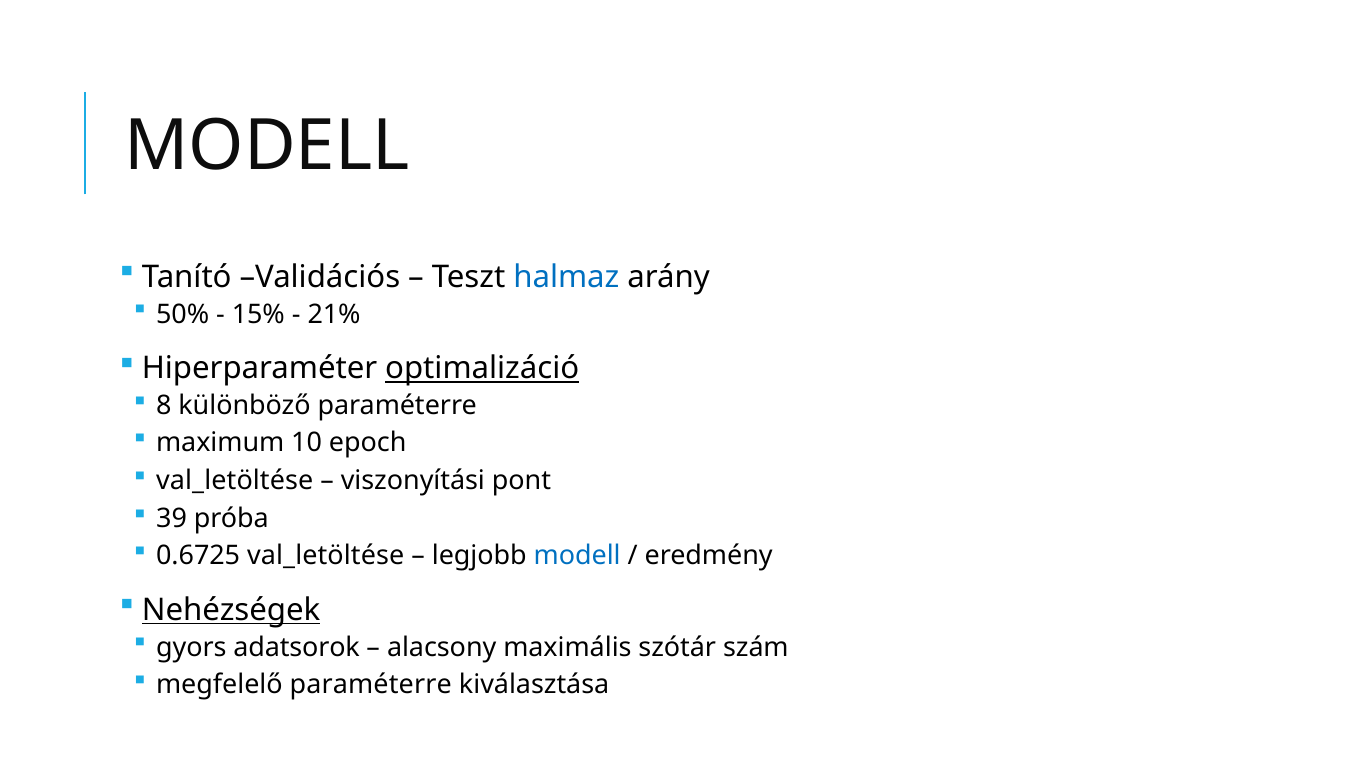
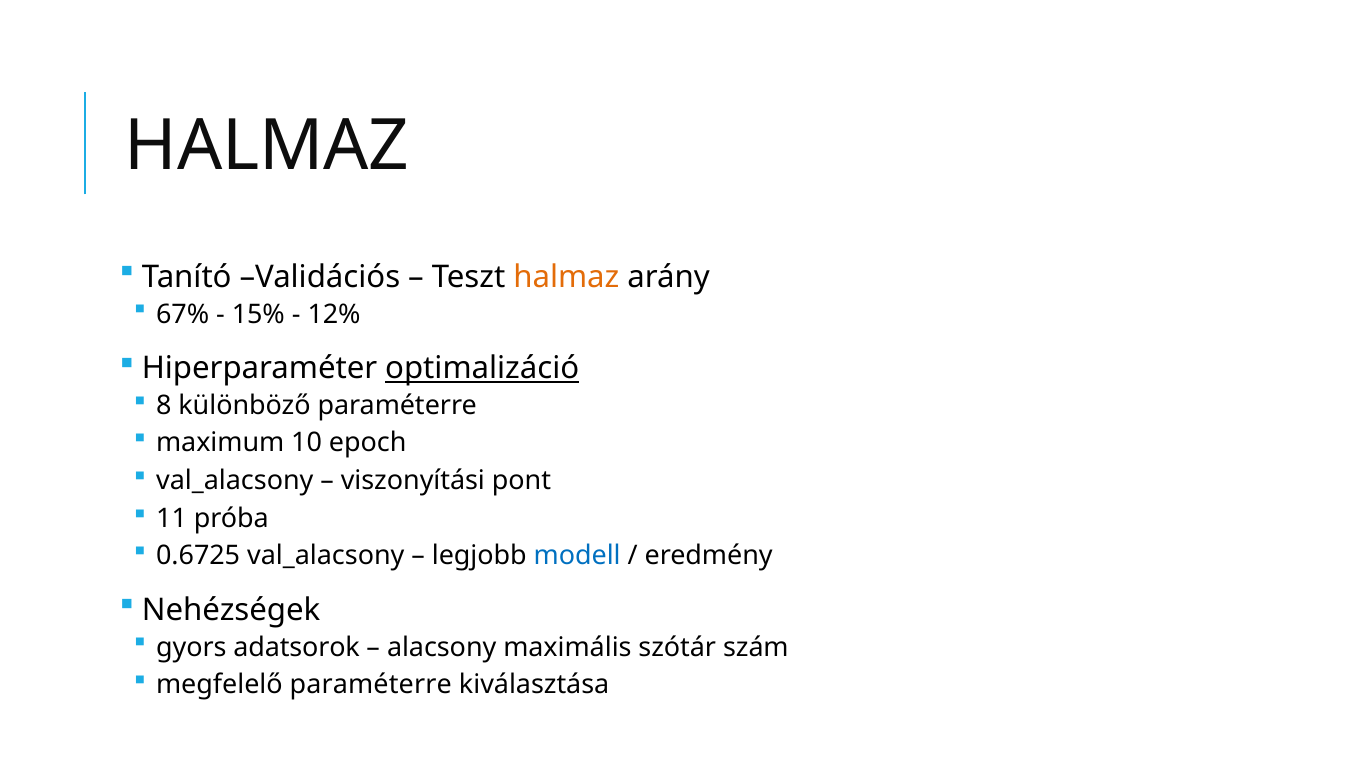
MODELL: MODELL -> HALMAZ (267, 146)
halmaz colour: blue -> orange (566, 277)
50%: 50% -> 67% (183, 314)
21%: 21% -> 12% (334, 314)
val_letöltése: val_letöltése -> val_alacsony (235, 481)
39: 39 -> 11 (172, 518)
0.6725 val_letöltése: val_letöltése -> val_alacsony (326, 556)
Nehézségek underline: present -> none (231, 610)
